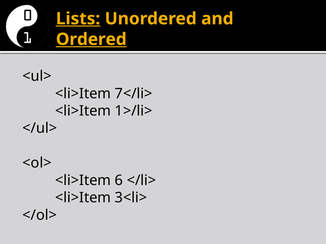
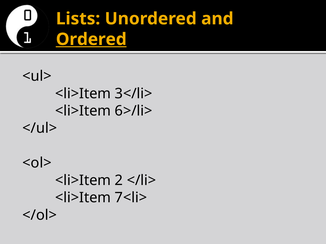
Lists underline: present -> none (78, 19)
7</li>: 7</li> -> 3</li> (134, 94)
1>/li>: 1>/li> -> 6>/li> (134, 111)
6: 6 -> 2 (119, 181)
3<li>: 3<li> -> 7<li> (131, 198)
